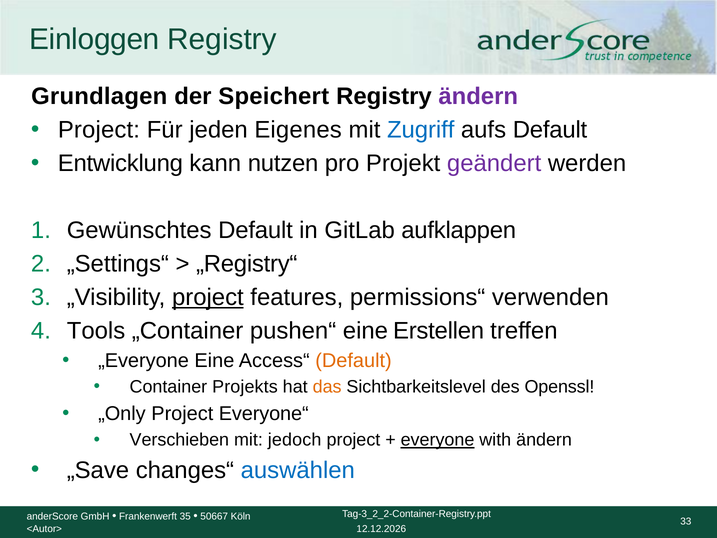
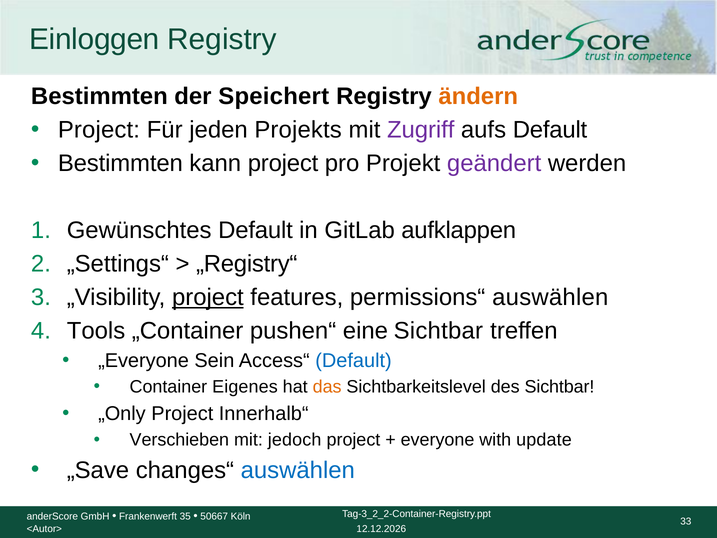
Grundlagen: Grundlagen -> Bestimmten (99, 97)
ändern colour: purple -> orange (478, 97)
Eigenes: Eigenes -> Projekts (298, 130)
Zugriff colour: blue -> purple (421, 130)
Entwicklung: Entwicklung -> Bestimmten (120, 163)
kann nutzen: nutzen -> project (283, 163)
permissions“ verwenden: verwenden -> auswählen (550, 297)
eine Erstellen: Erstellen -> Sichtbar (438, 331)
„Everyone Eine: Eine -> Sein (214, 361)
Default colour: orange -> blue (354, 361)
Projekts: Projekts -> Eigenes (245, 387)
des Openssl: Openssl -> Sichtbar (559, 387)
Everyone“: Everyone“ -> Innerhalb“ (264, 414)
everyone underline: present -> none (438, 440)
with ändern: ändern -> update (544, 440)
